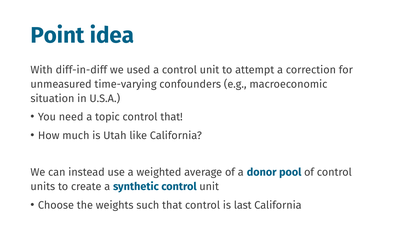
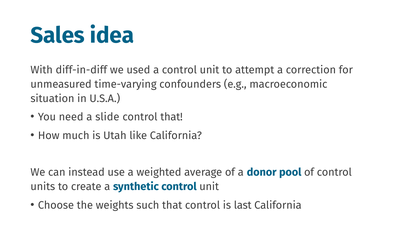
Point: Point -> Sales (58, 35)
topic: topic -> slide (107, 117)
